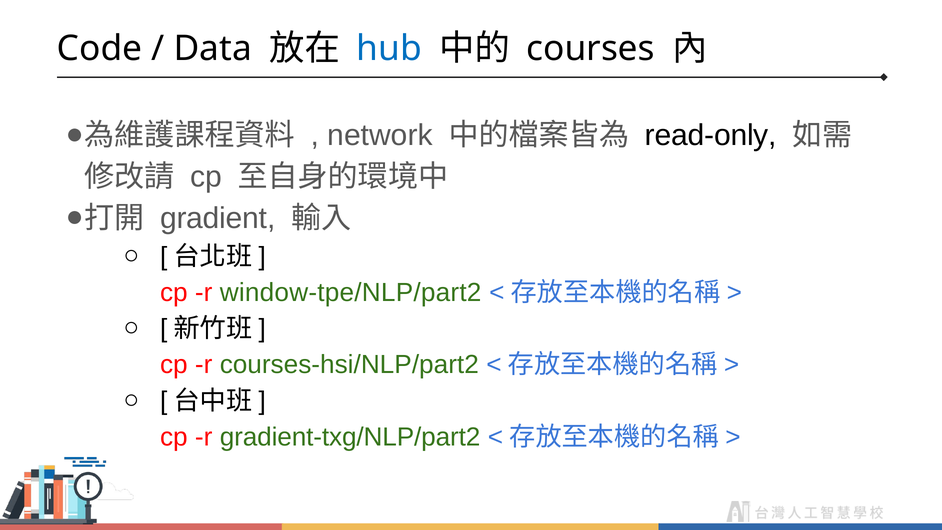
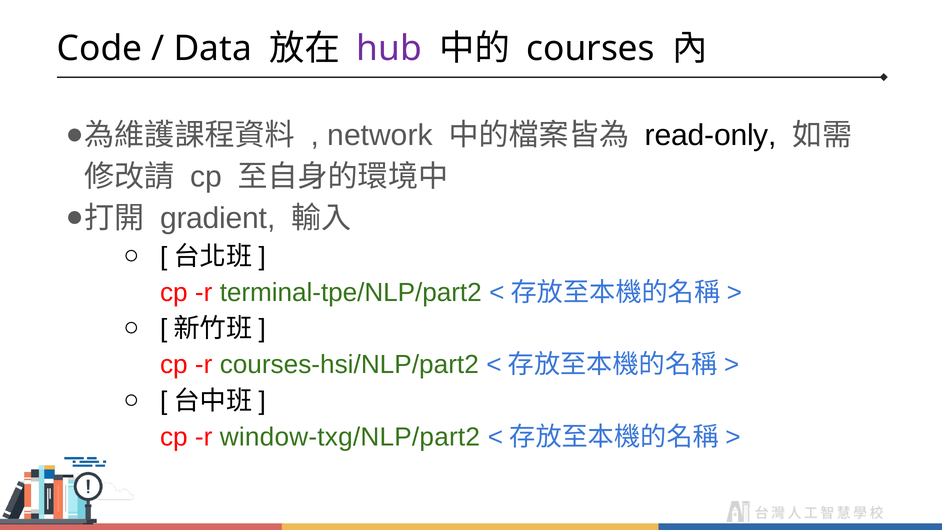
hub colour: blue -> purple (389, 49)
window-tpe/NLP/part2: window-tpe/NLP/part2 -> terminal-tpe/NLP/part2 (351, 292)
gradient-txg/NLP/part2: gradient-txg/NLP/part2 -> window-txg/NLP/part2 (350, 437)
